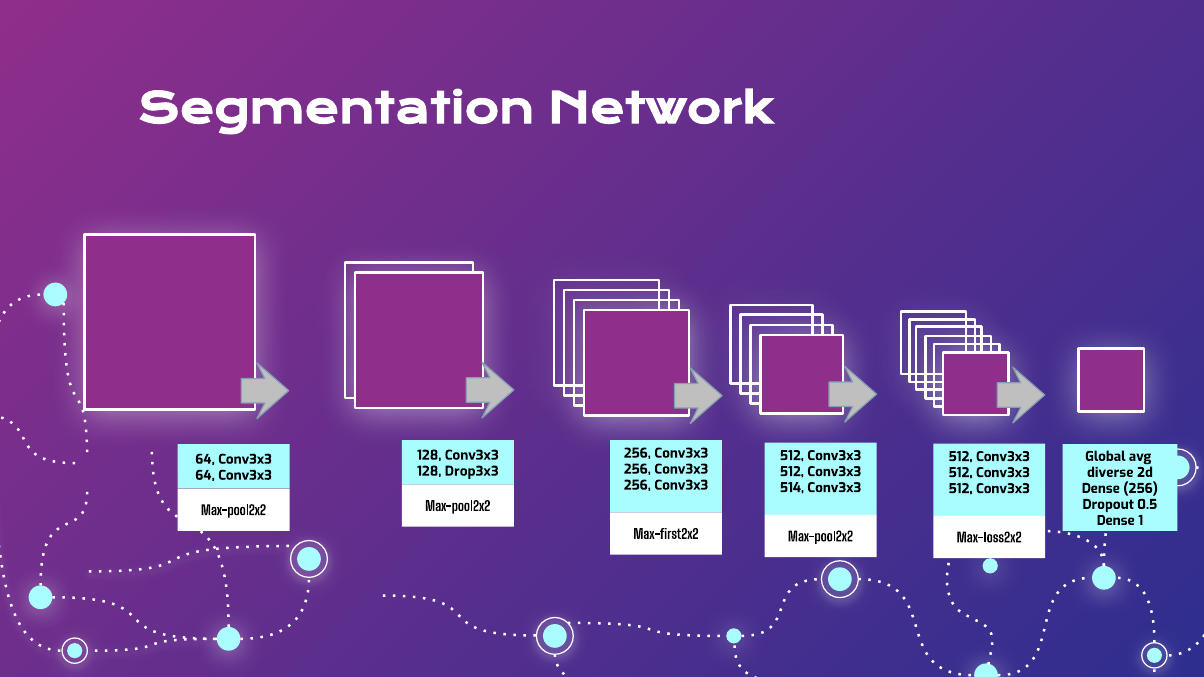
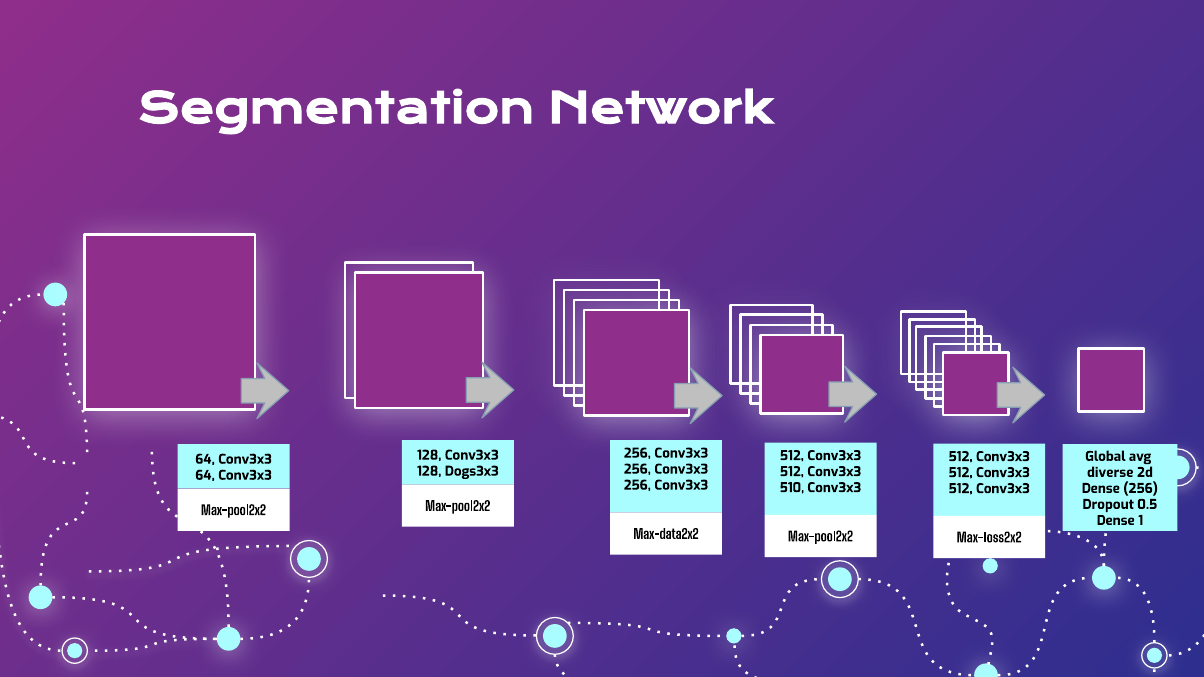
Drop3x3: Drop3x3 -> Dogs3x3 (472, 471)
514: 514 -> 510 (792, 488)
Max-first2x2: Max-first2x2 -> Max-data2x2 (666, 535)
